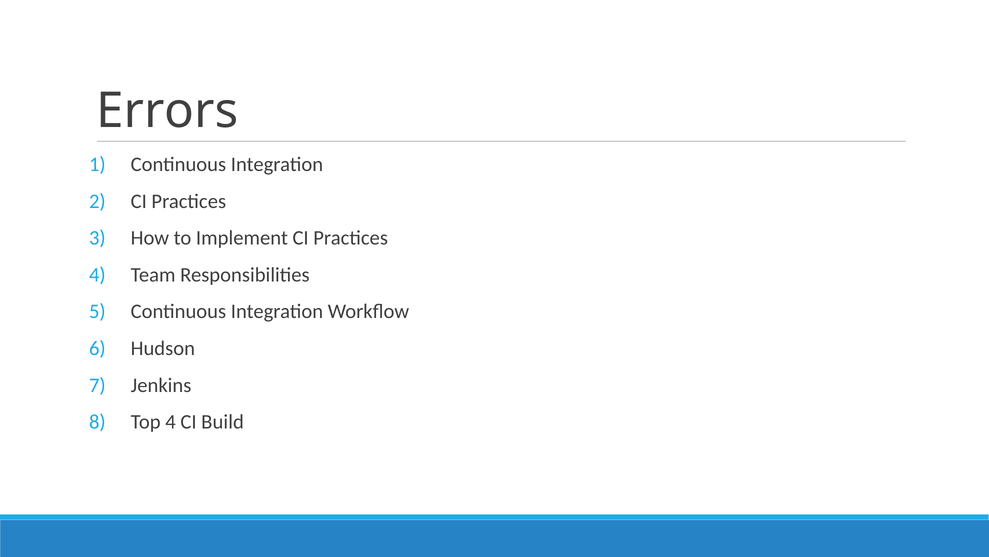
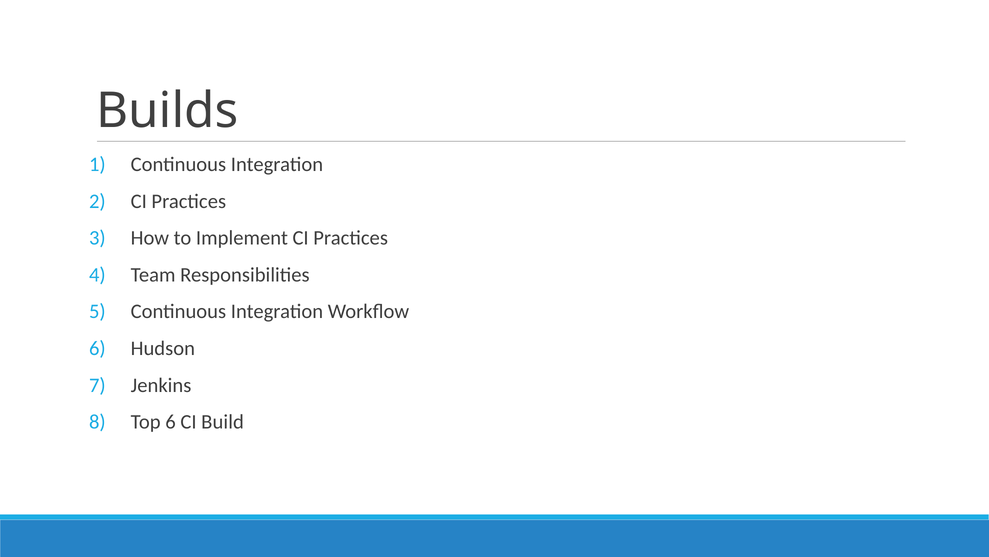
Errors: Errors -> Builds (167, 111)
Top 4: 4 -> 6 (171, 421)
